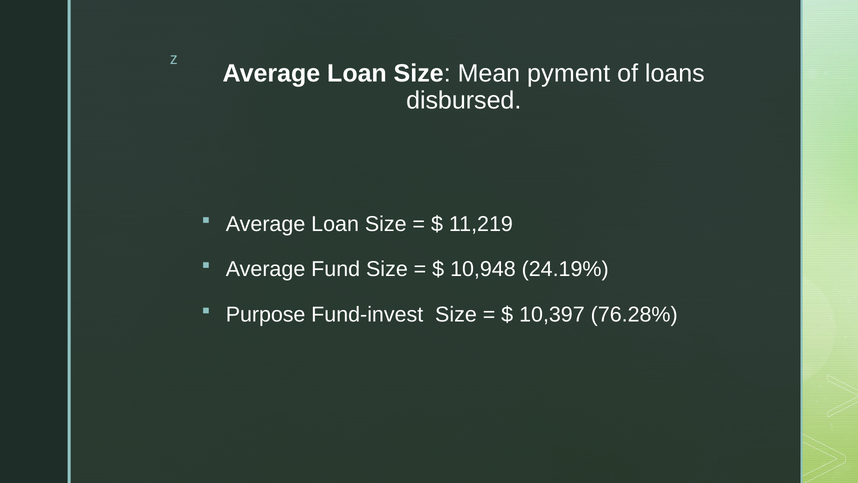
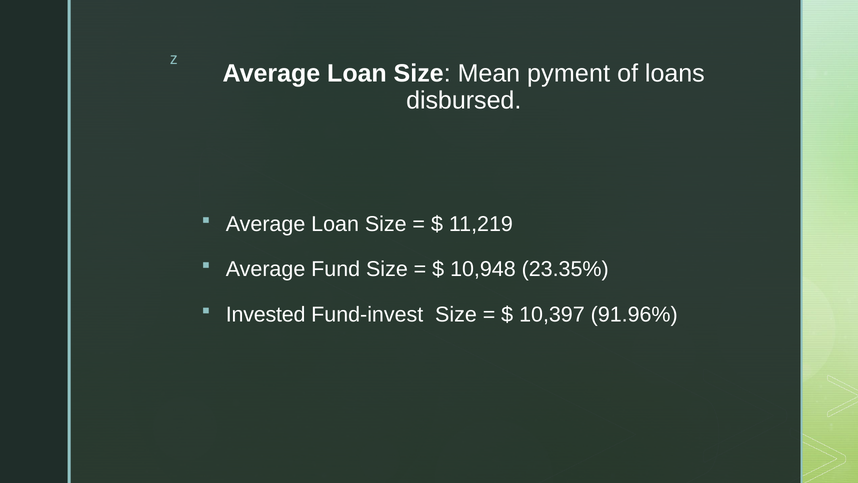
24.19%: 24.19% -> 23.35% (565, 269)
Purpose: Purpose -> Invested (266, 314)
76.28%: 76.28% -> 91.96% (634, 314)
